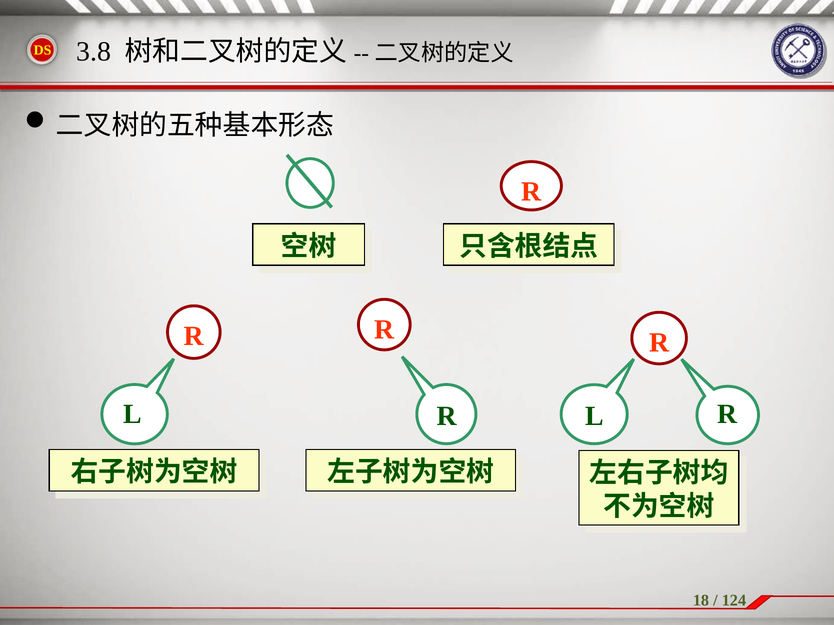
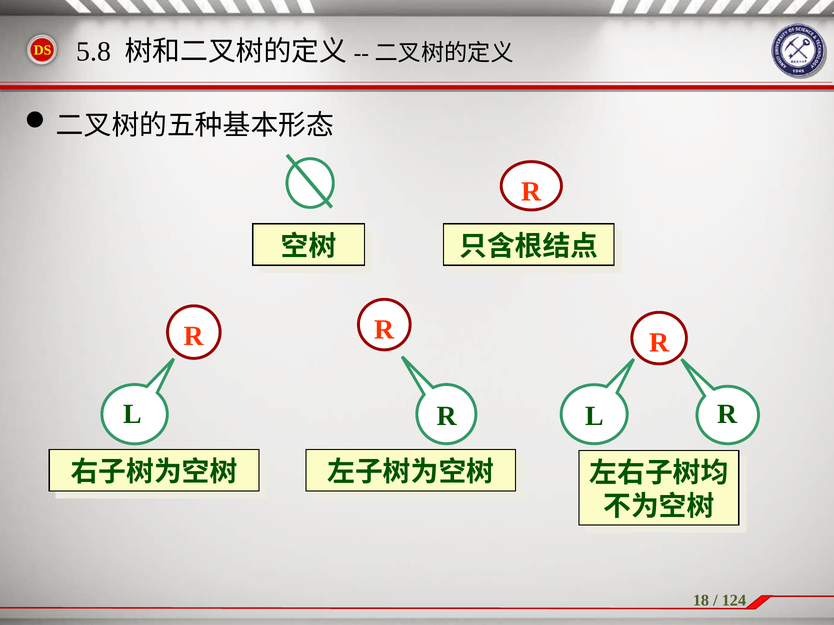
3.8: 3.8 -> 5.8 (94, 52)
